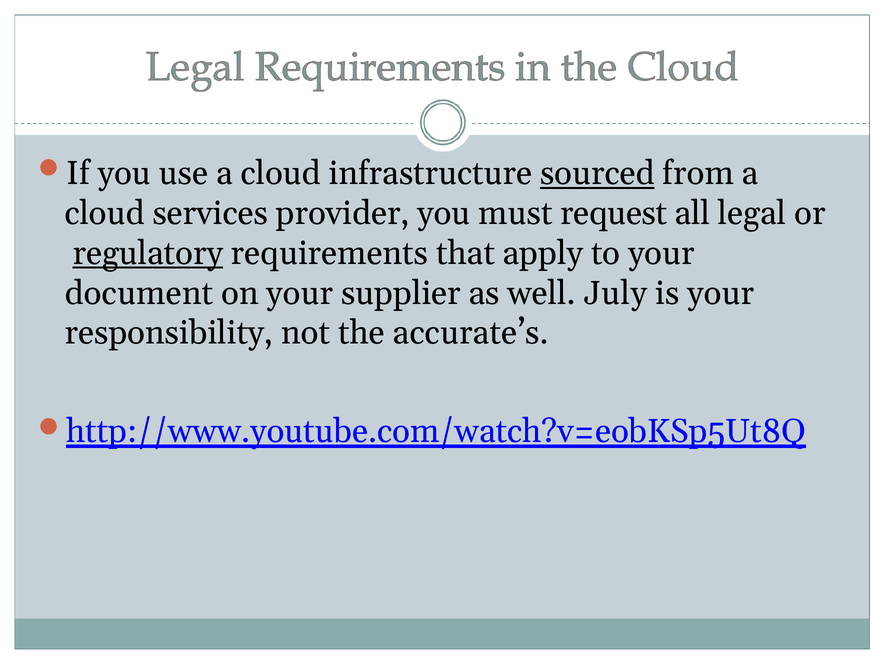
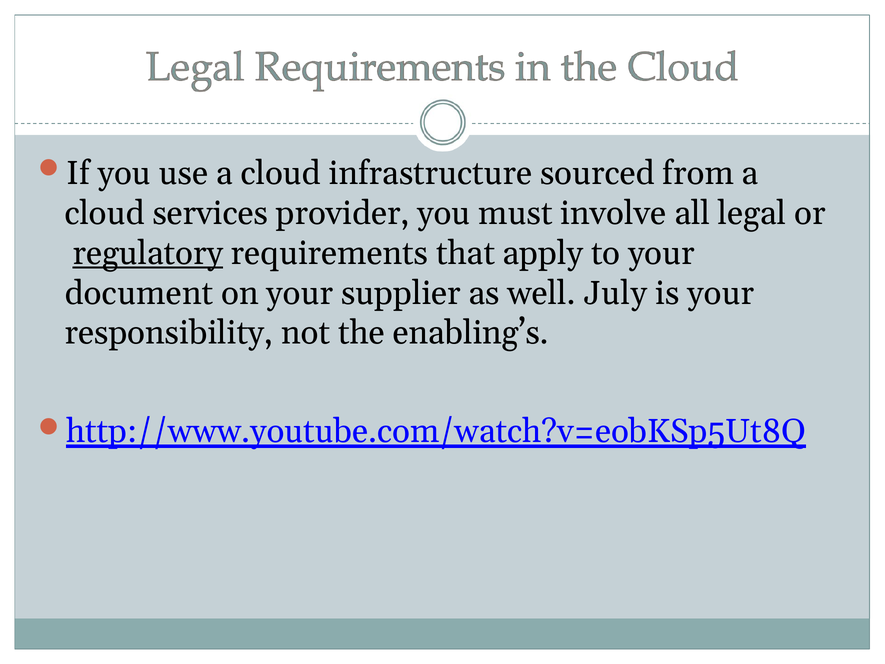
sourced underline: present -> none (597, 173)
request: request -> involve (613, 213)
accurate’s: accurate’s -> enabling’s (471, 333)
